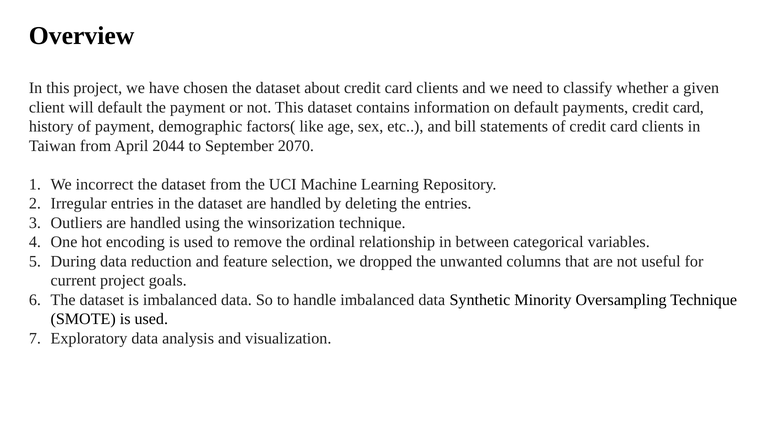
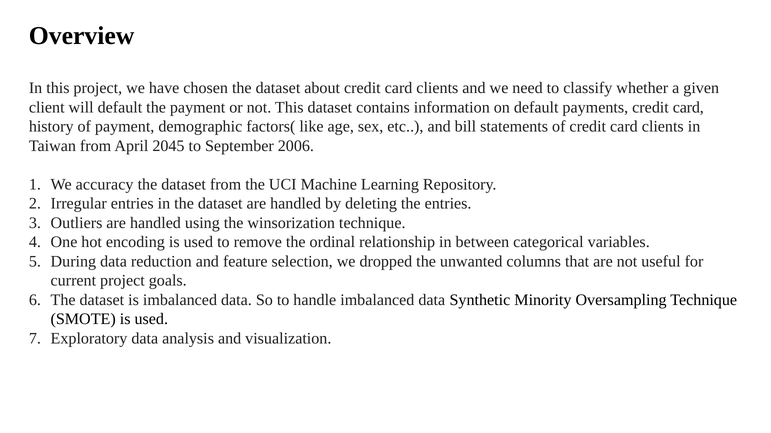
2044: 2044 -> 2045 (168, 146)
2070: 2070 -> 2006 (296, 146)
incorrect: incorrect -> accuracy (105, 185)
